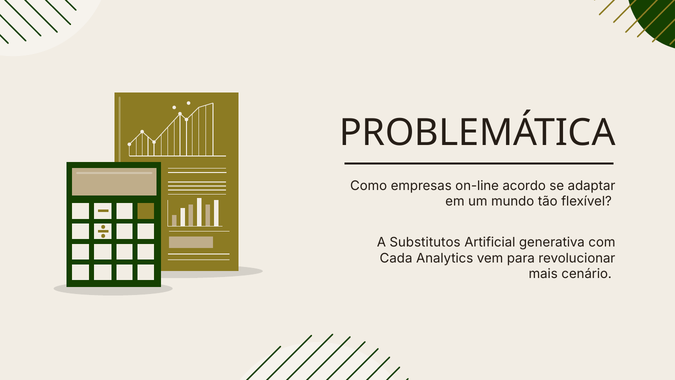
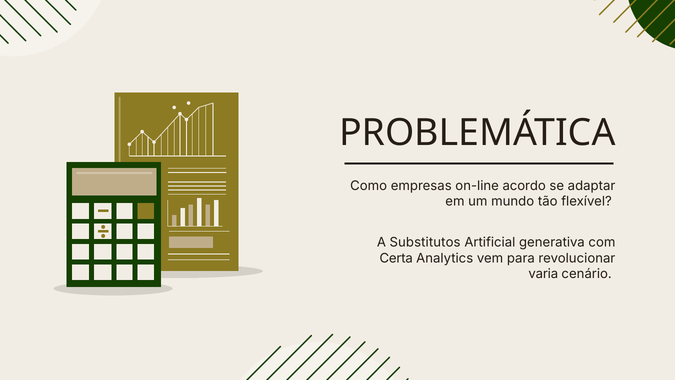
Cada: Cada -> Certa (396, 258)
mais: mais -> varia (543, 274)
